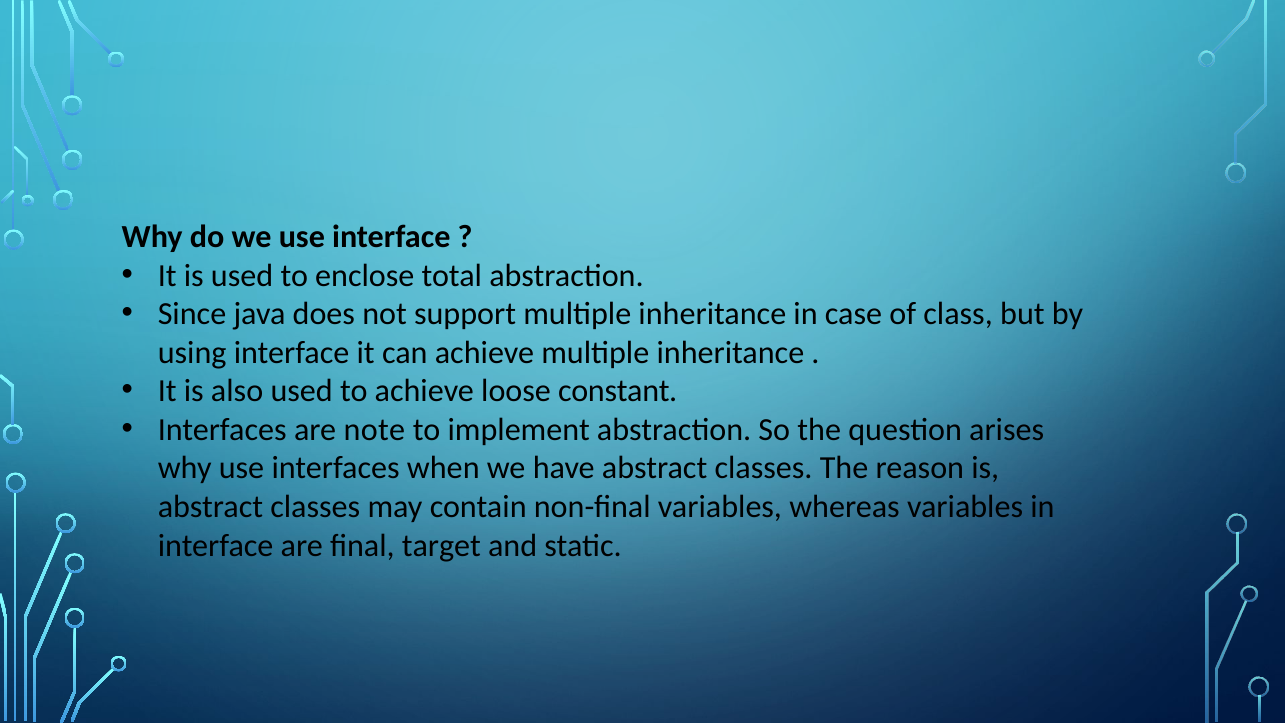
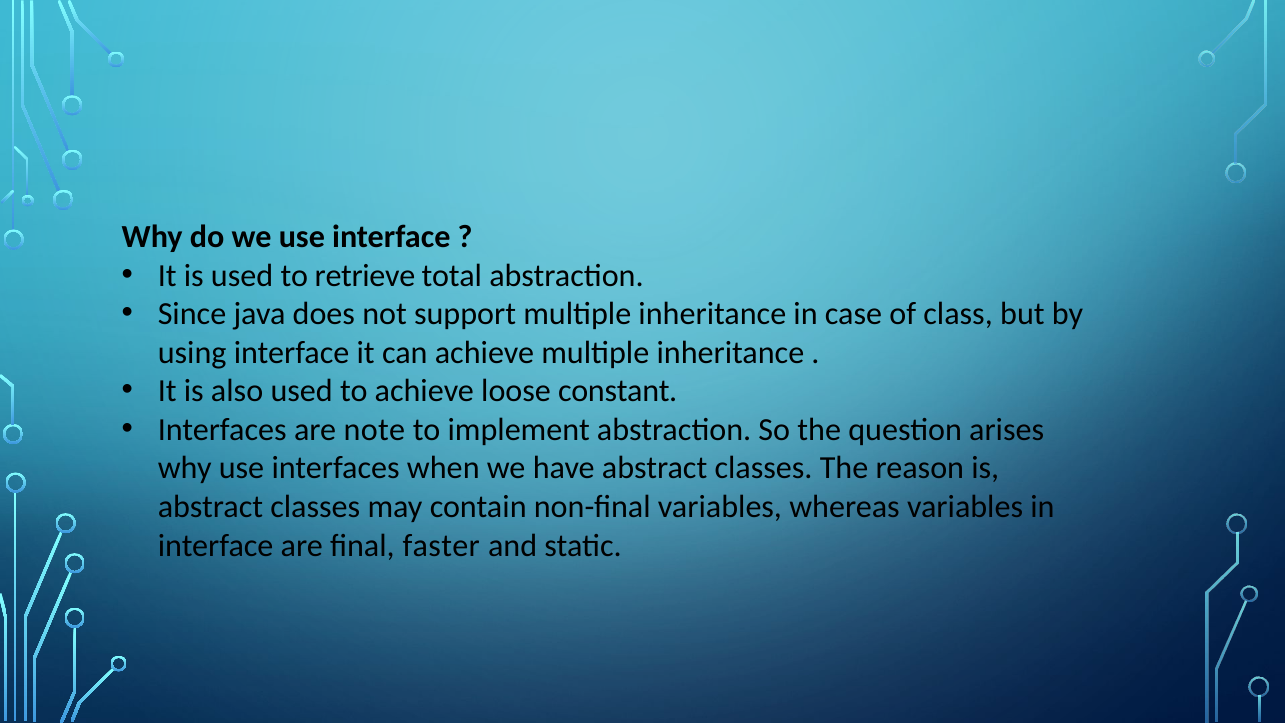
enclose: enclose -> retrieve (365, 275)
target: target -> faster (441, 545)
